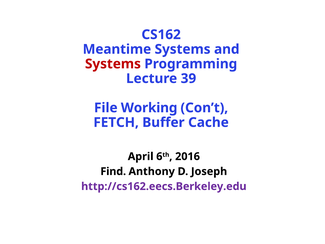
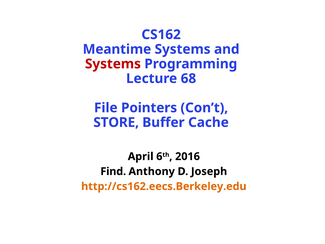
39: 39 -> 68 (188, 78)
Working: Working -> Pointers (149, 108)
FETCH: FETCH -> STORE (116, 122)
http://cs162.eecs.Berkeley.edu colour: purple -> orange (164, 186)
